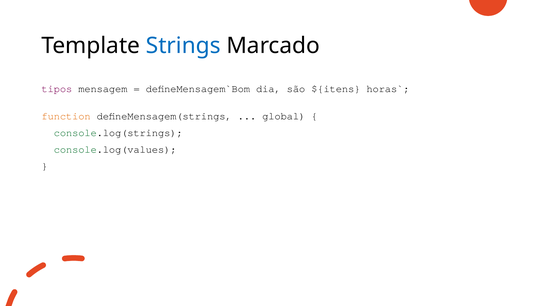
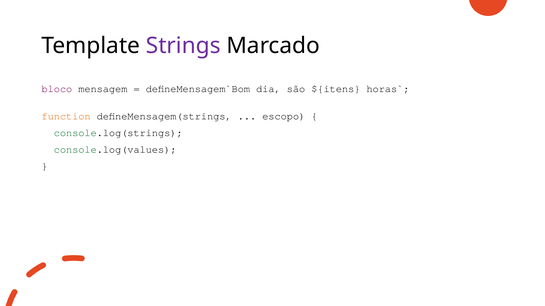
Strings colour: blue -> purple (183, 46)
tipos: tipos -> bloco (57, 89)
global: global -> escopo (284, 116)
